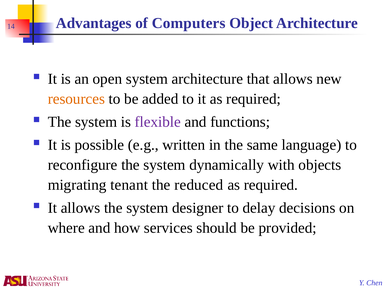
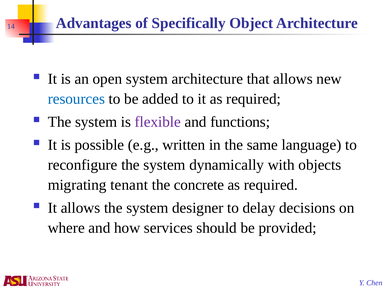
Computers: Computers -> Specifically (189, 23)
resources colour: orange -> blue (76, 99)
reduced: reduced -> concrete (199, 185)
